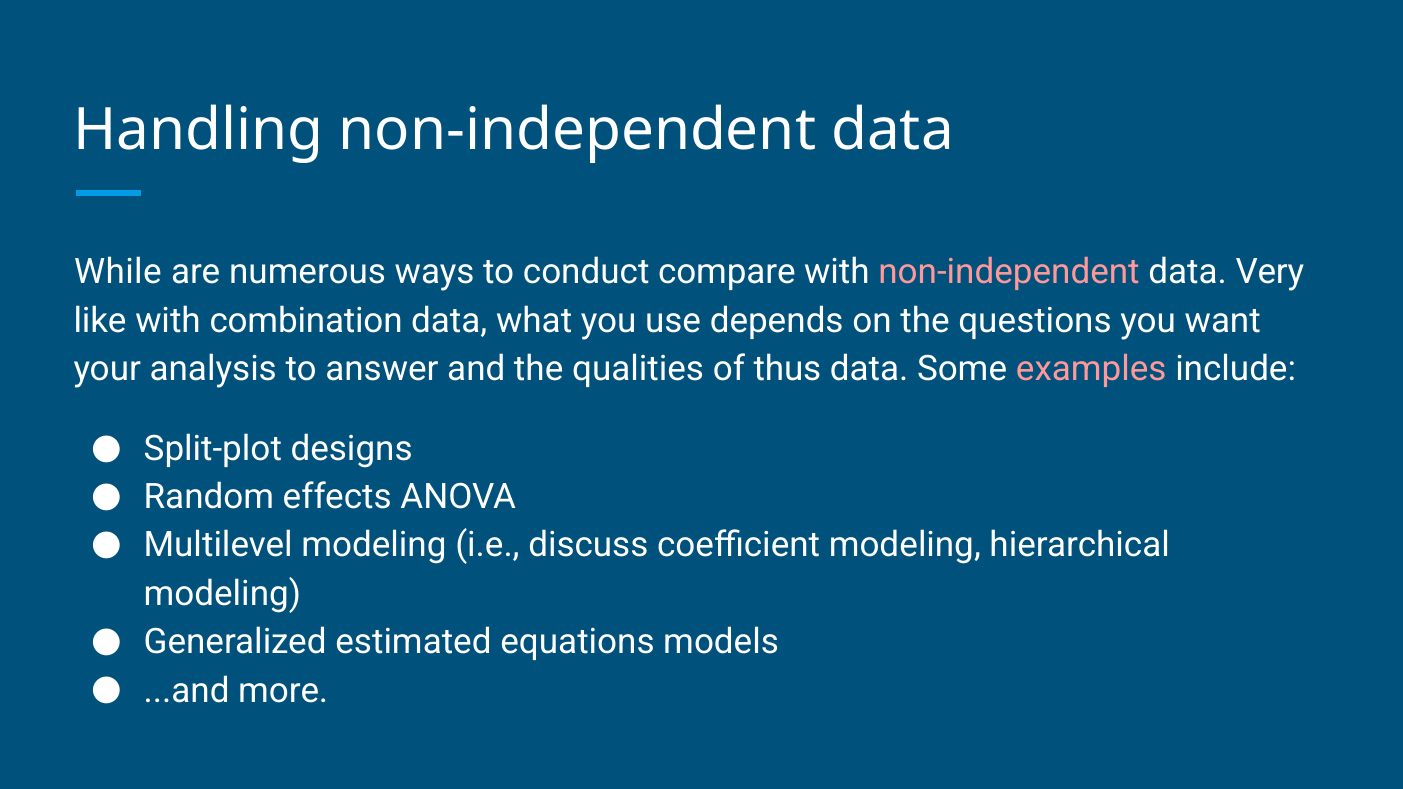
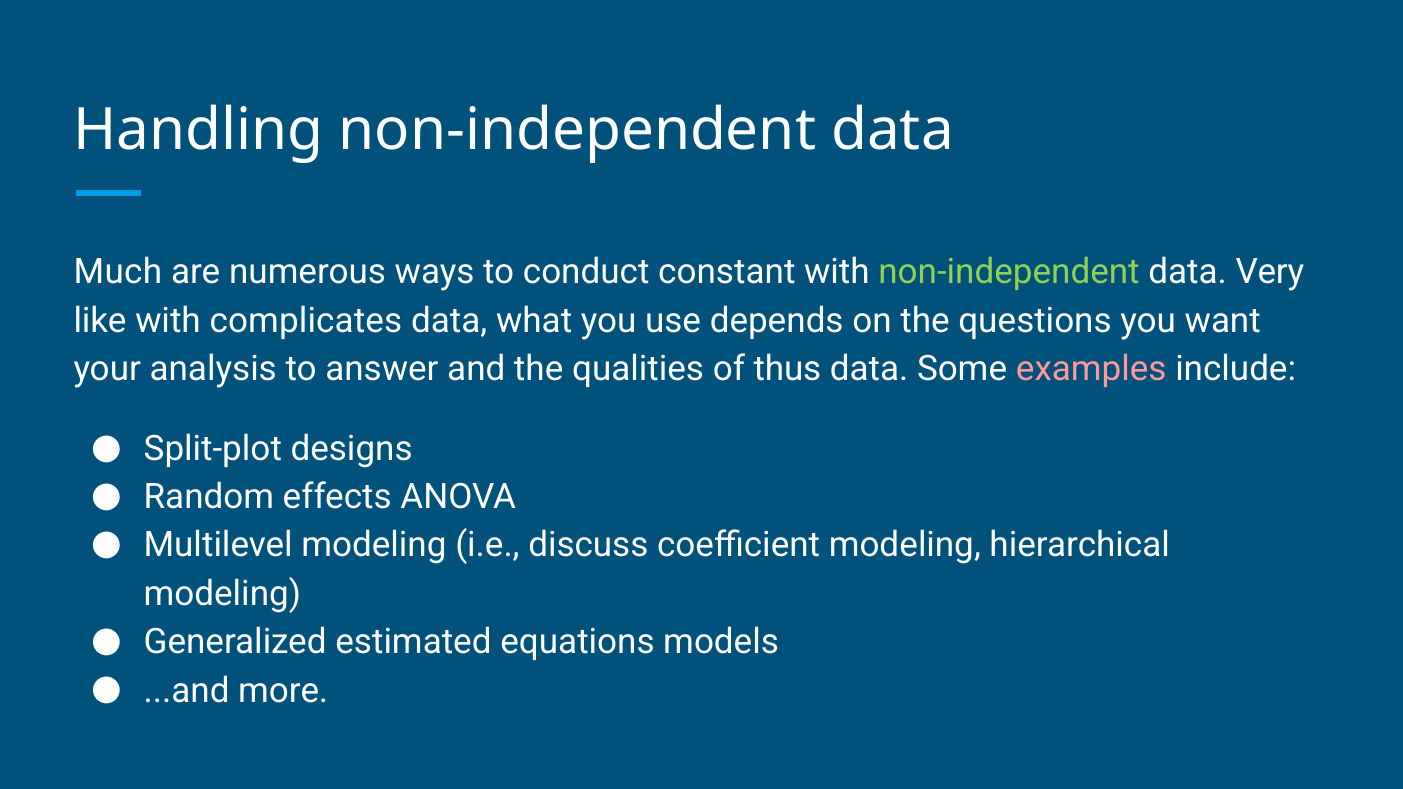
While: While -> Much (118, 272)
compare: compare -> constant (727, 272)
non-independent colour: pink -> light green (1009, 272)
combination: combination -> complicates (306, 321)
